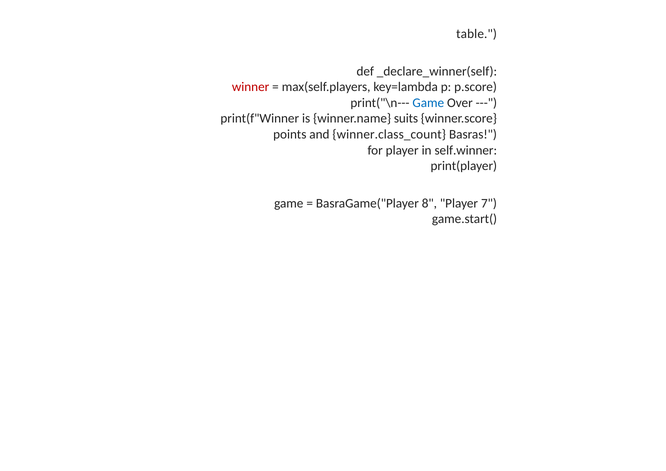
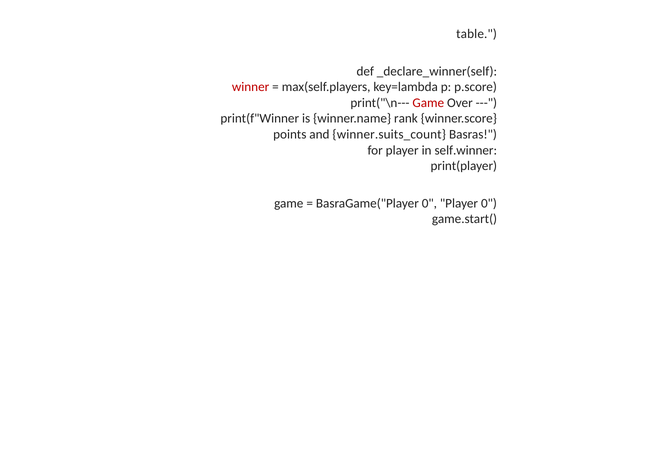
Game colour: blue -> red (428, 103)
suits: suits -> rank (406, 119)
winner.class_count: winner.class_count -> winner.suits_count (389, 134)
BasraGame("Player 8: 8 -> 0 (429, 203)
Player 7: 7 -> 0 (489, 203)
